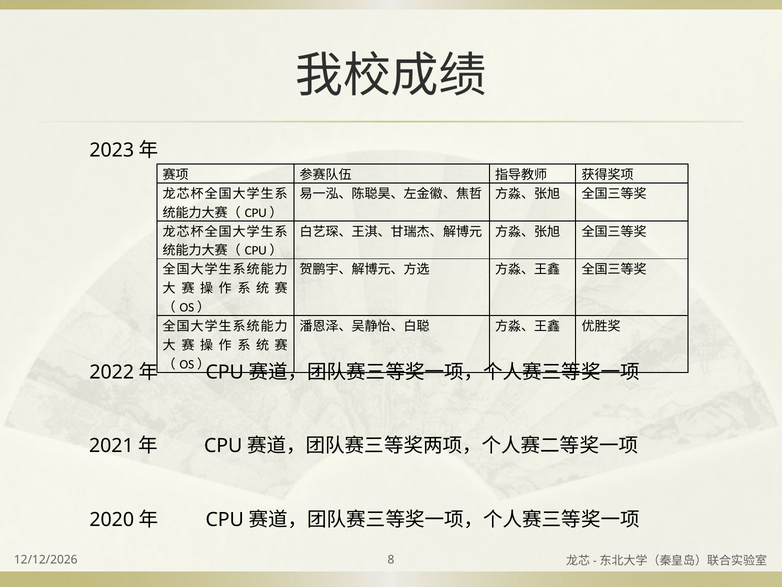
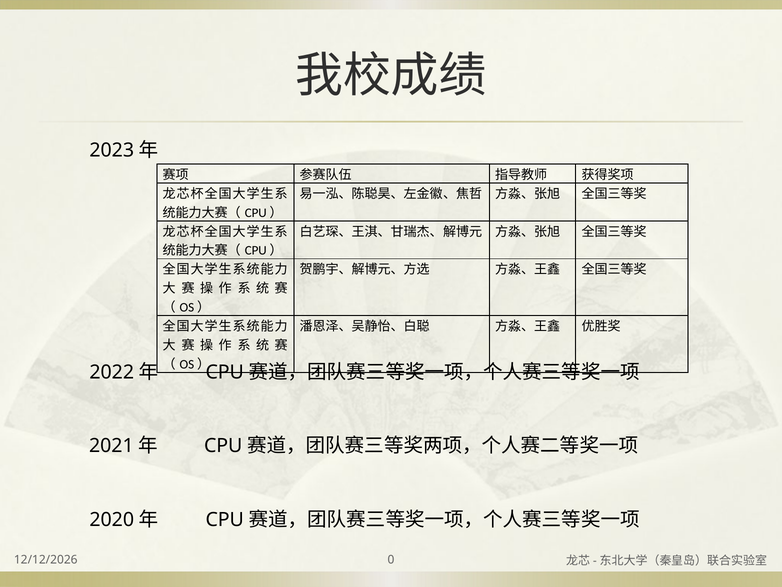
8: 8 -> 0 (391, 559)
